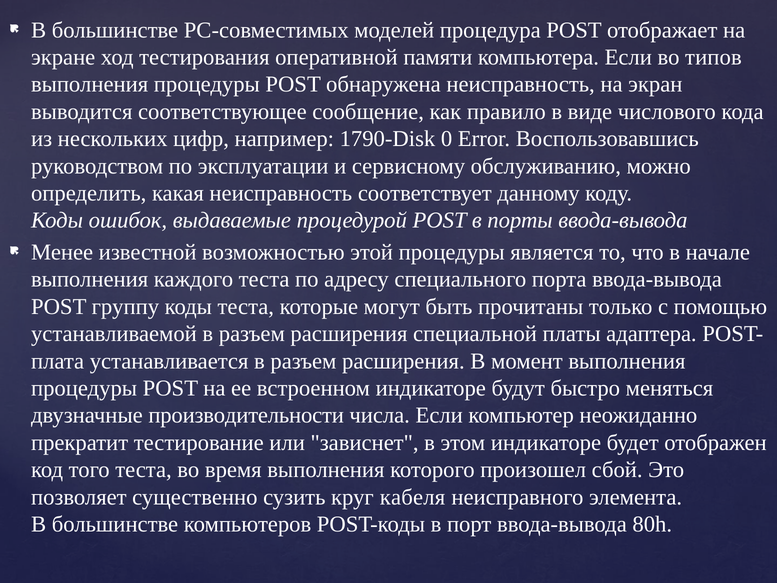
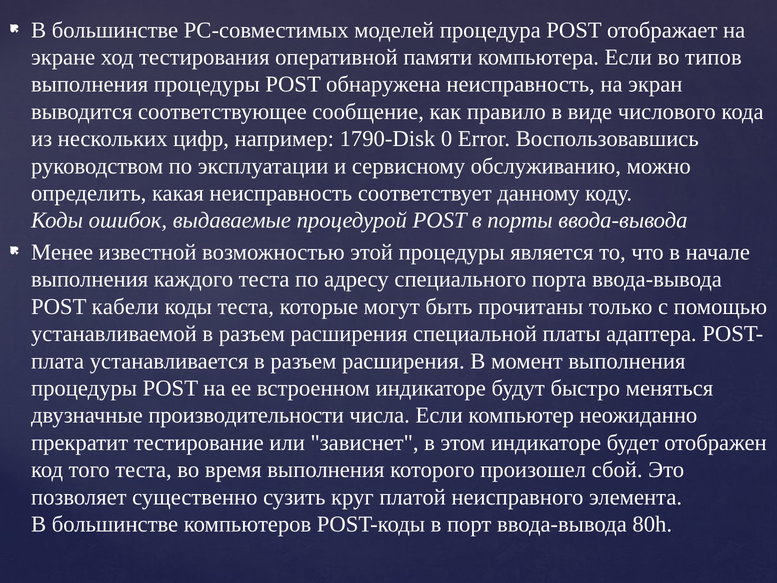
группу: группу -> кабели (125, 307)
кабеля: кабеля -> платой (413, 497)
